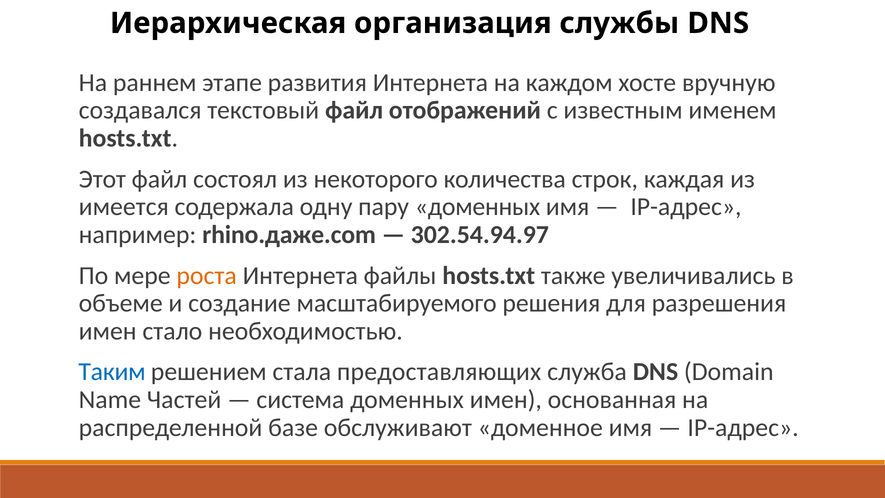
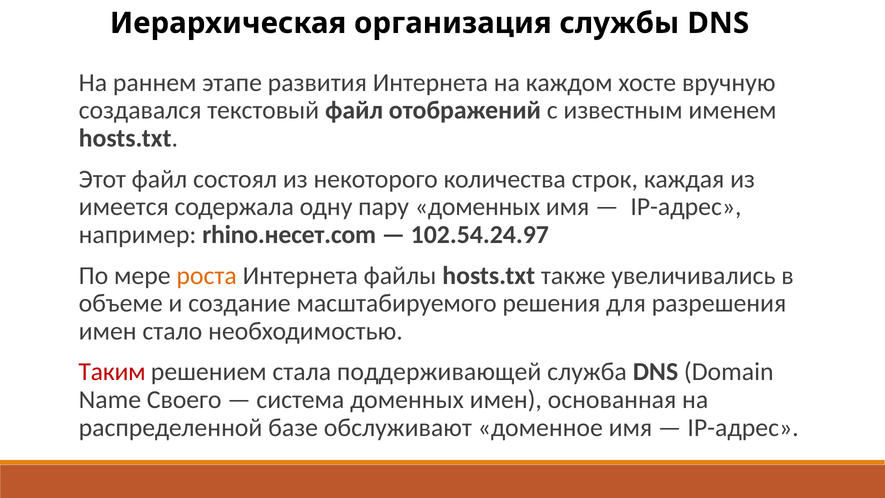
rhino.даже.com: rhino.даже.com -> rhino.несет.com (289, 235)
302.54.94.97: 302.54.94.97 -> 102.54.24.97 (480, 235)
Таким colour: blue -> red (112, 372)
предоставляющих: предоставляющих -> поддерживающей (439, 372)
Частей: Частей -> Своего (184, 400)
